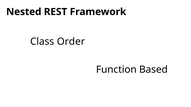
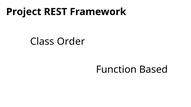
Nested: Nested -> Project (24, 12)
